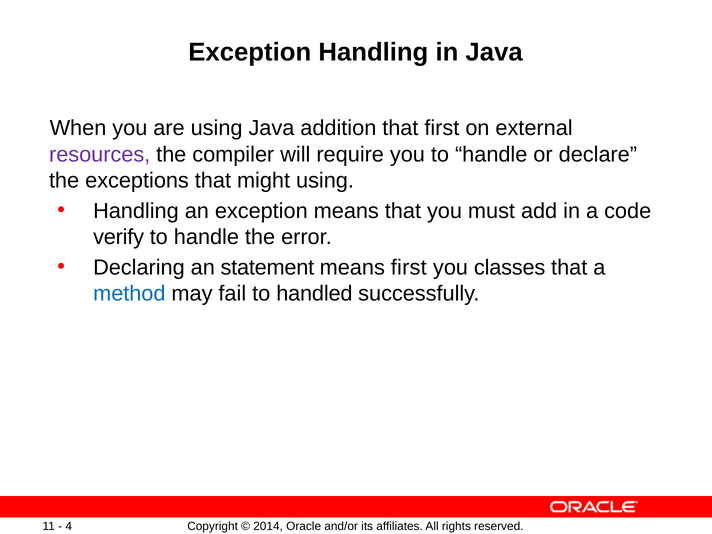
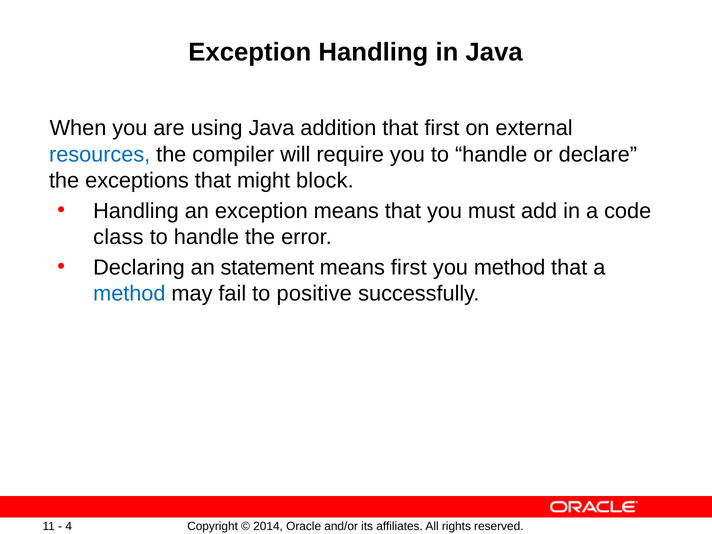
resources colour: purple -> blue (100, 154)
might using: using -> block (325, 180)
verify: verify -> class (118, 237)
you classes: classes -> method (510, 267)
handled: handled -> positive (314, 294)
